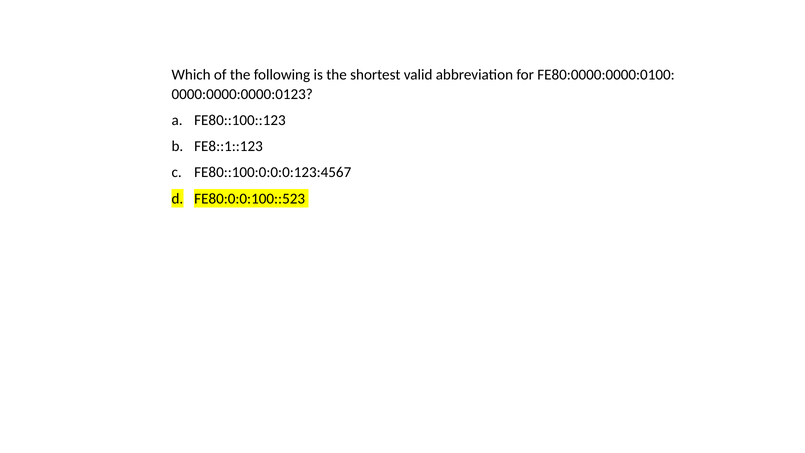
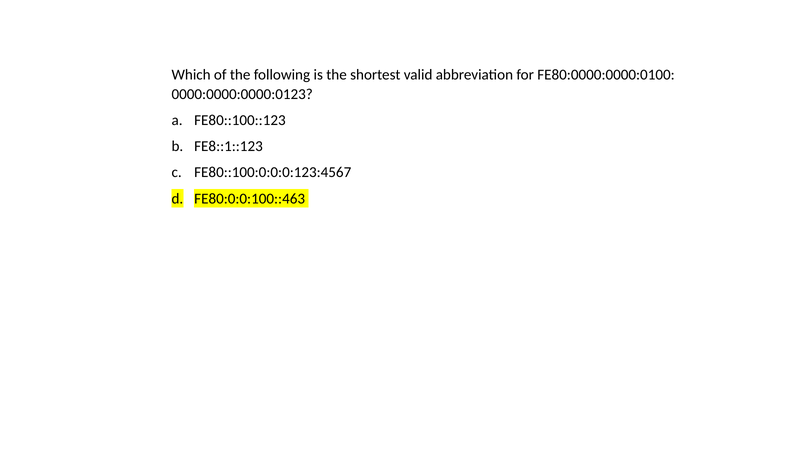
FE80:0:0:100::523: FE80:0:0:100::523 -> FE80:0:0:100::463 (250, 198)
